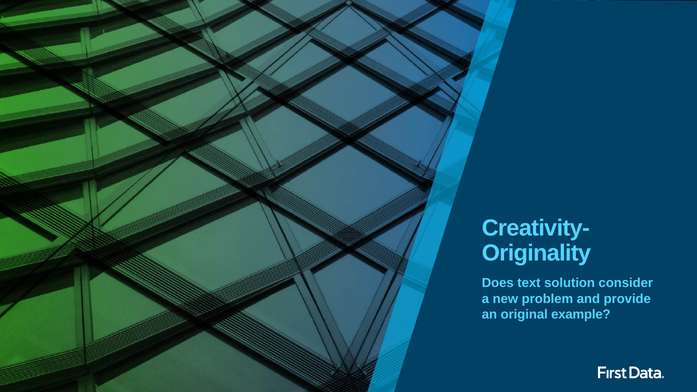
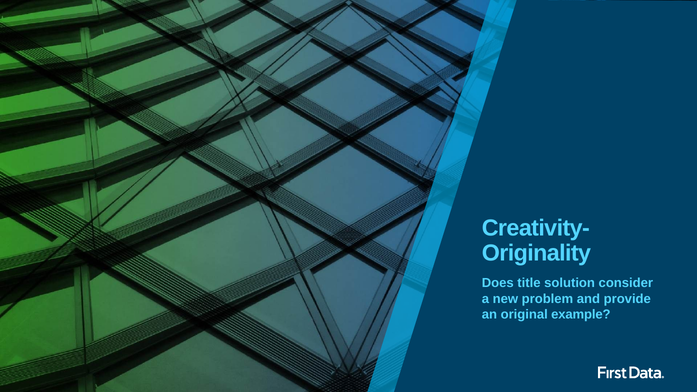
text: text -> title (529, 283)
